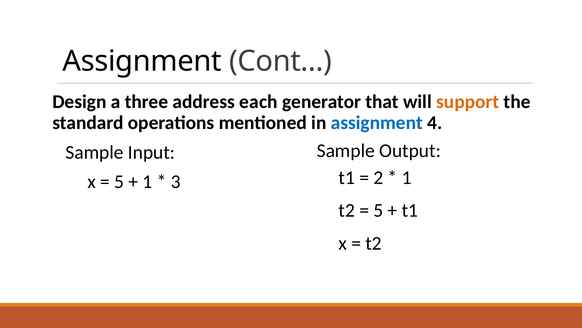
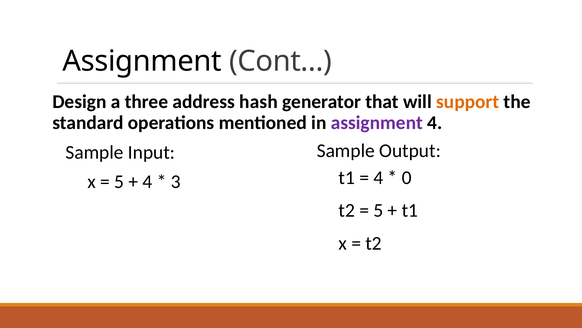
each: each -> hash (259, 102)
assignment colour: blue -> purple (377, 123)
2: 2 -> 4 (378, 177)
1: 1 -> 0 (407, 177)
1: 1 -> 4 (147, 182)
